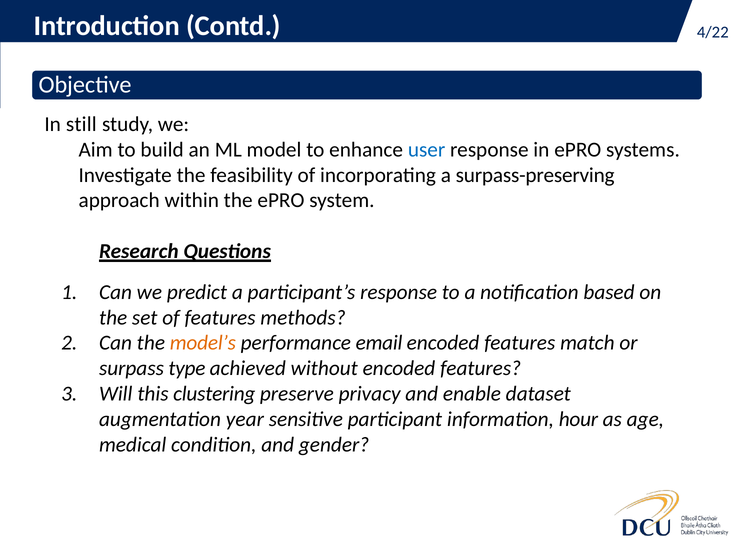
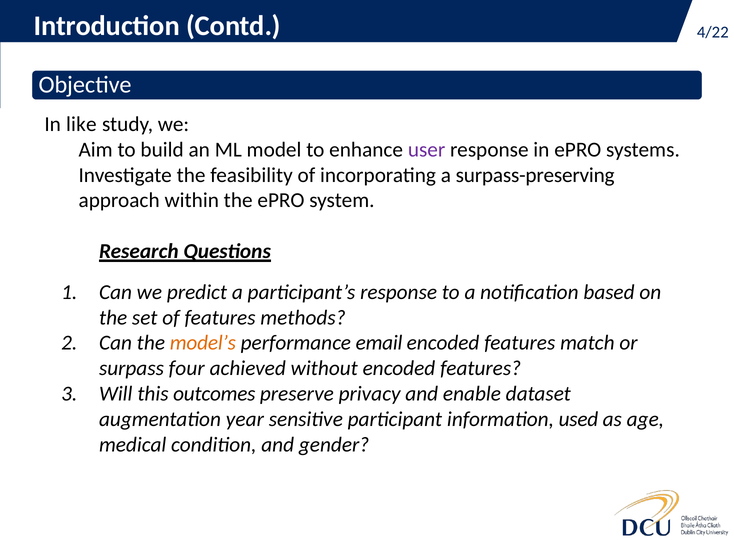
still: still -> like (81, 124)
user colour: blue -> purple (427, 150)
type: type -> four (187, 369)
clustering: clustering -> outcomes (214, 394)
hour: hour -> used (578, 420)
